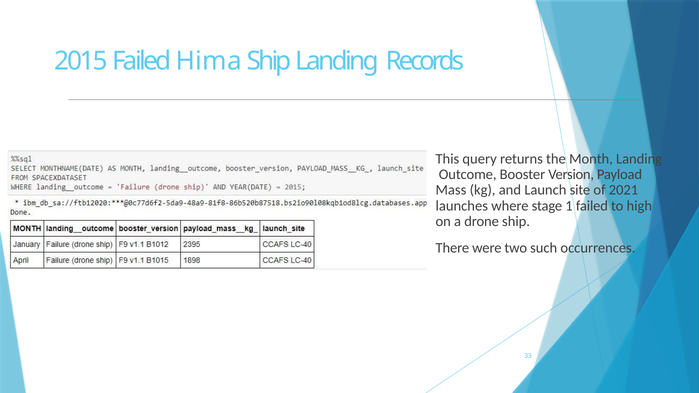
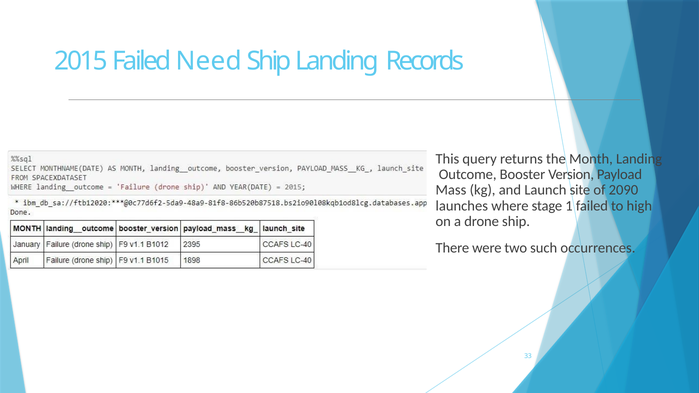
Hima: Hima -> Need (209, 61)
2021: 2021 -> 2090 (623, 190)
